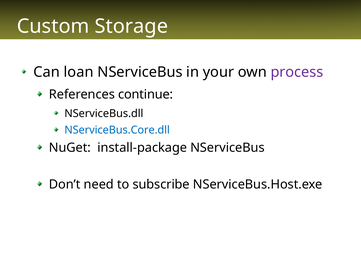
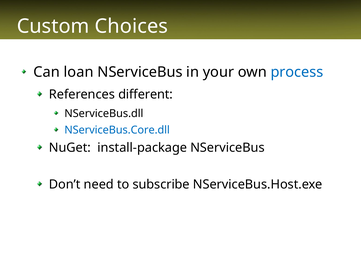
Storage: Storage -> Choices (131, 26)
process colour: purple -> blue (297, 72)
continue: continue -> different (146, 94)
